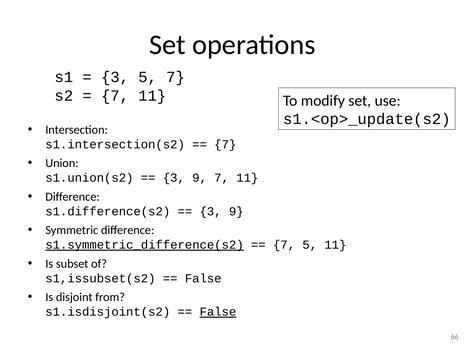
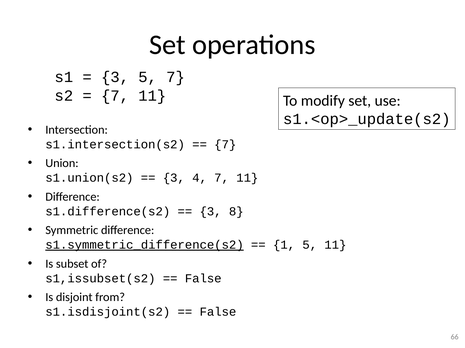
9: 9 -> 4 (200, 178)
9: 9 -> 8 (236, 212)
7: 7 -> 1 (284, 245)
False underline: present -> none (218, 313)
